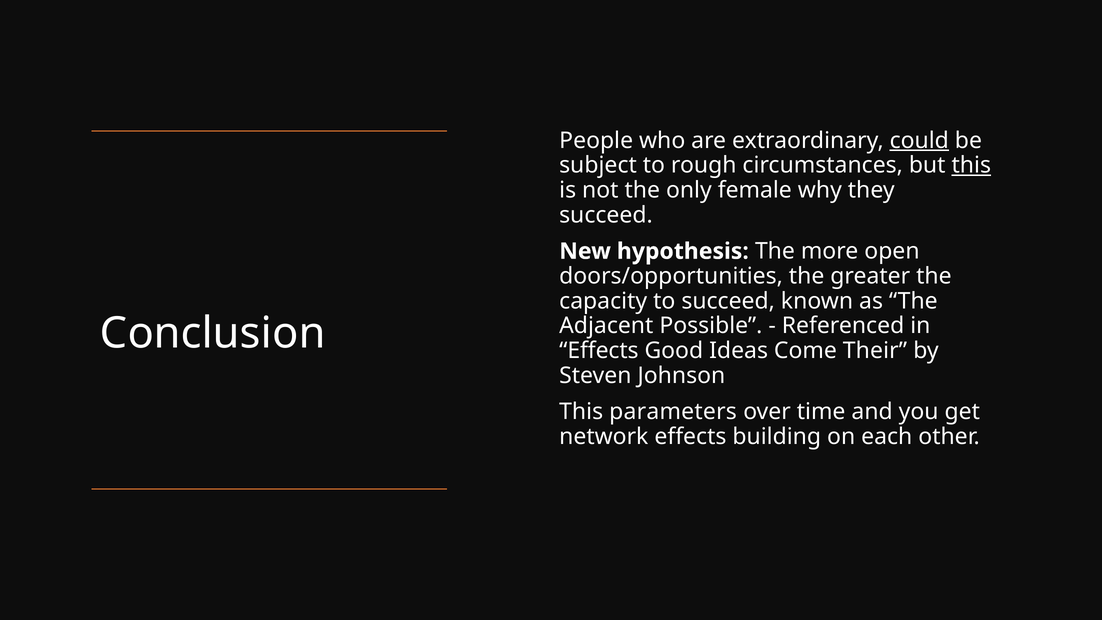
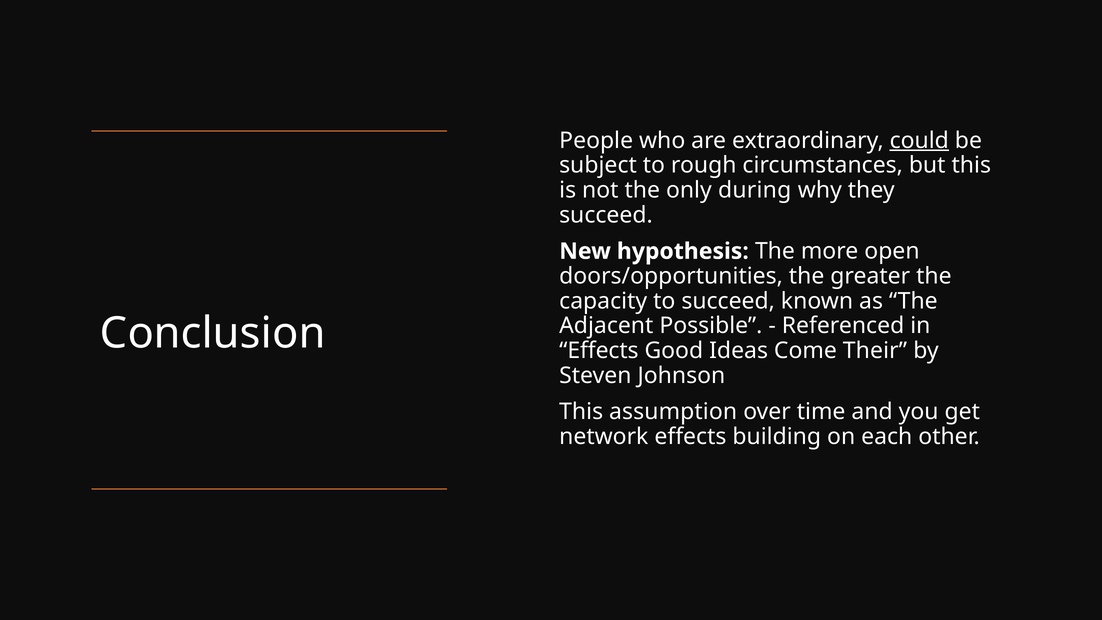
this underline: present -> none (971, 165)
female: female -> during (755, 190)
parameters: parameters -> assumption (673, 412)
